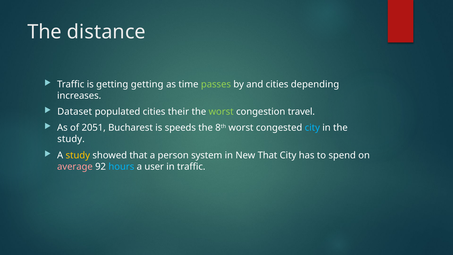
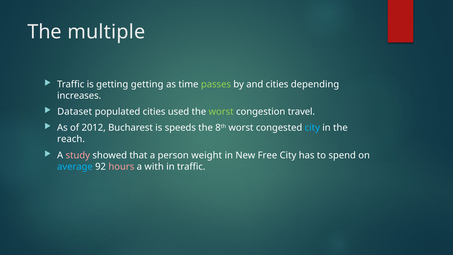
distance: distance -> multiple (106, 32)
their: their -> used (179, 112)
2051: 2051 -> 2012 (94, 128)
study: study -> reach (71, 139)
study colour: yellow -> pink (78, 155)
system: system -> weight (207, 155)
New That: That -> Free (267, 155)
average colour: pink -> light blue (75, 166)
hours colour: light blue -> pink (121, 166)
user: user -> with (154, 166)
